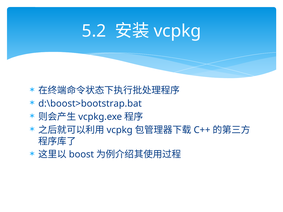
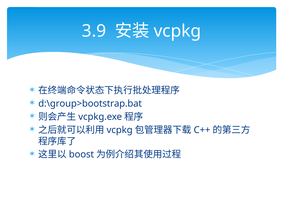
5.2: 5.2 -> 3.9 (94, 31)
d:\boost>bootstrap.bat: d:\boost>bootstrap.bat -> d:\group>bootstrap.bat (90, 104)
